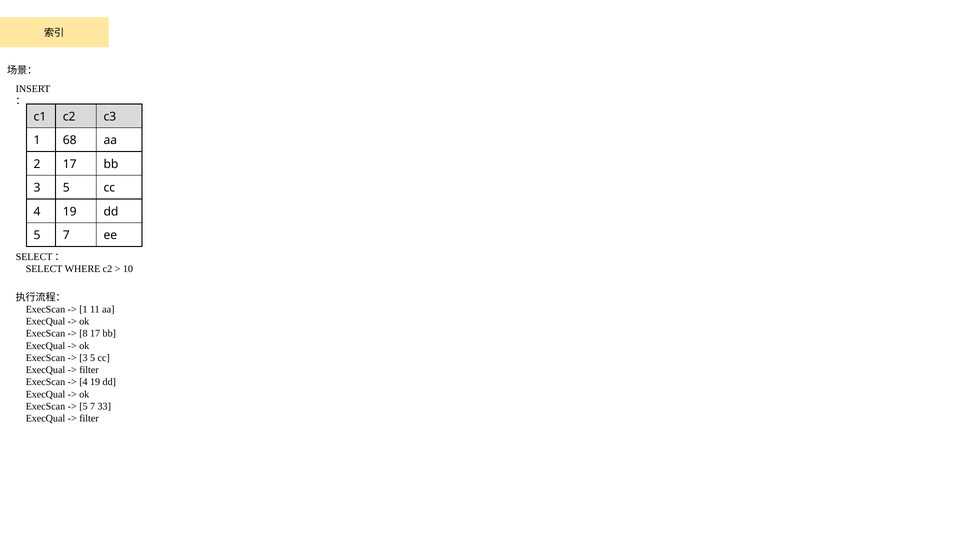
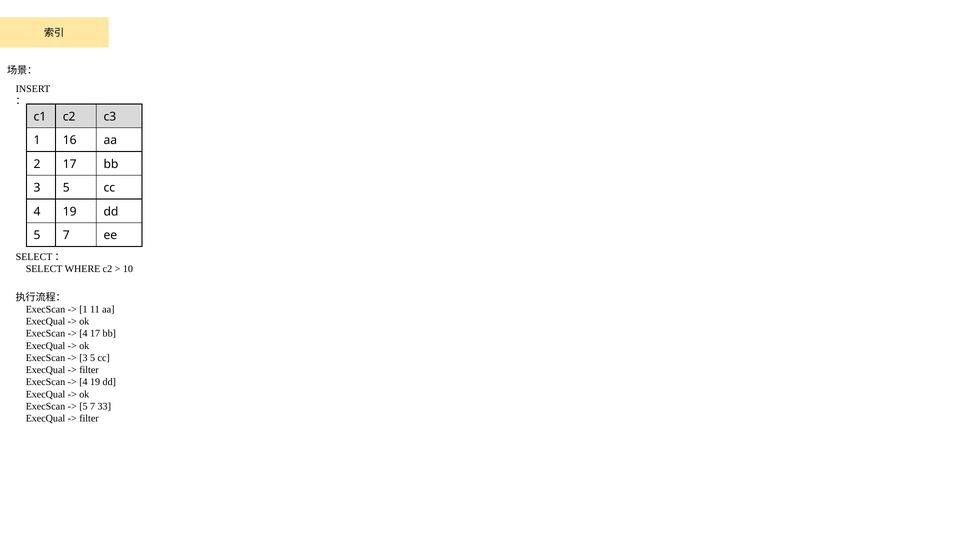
68: 68 -> 16 (70, 140)
8: 8 -> 4 (83, 334)
